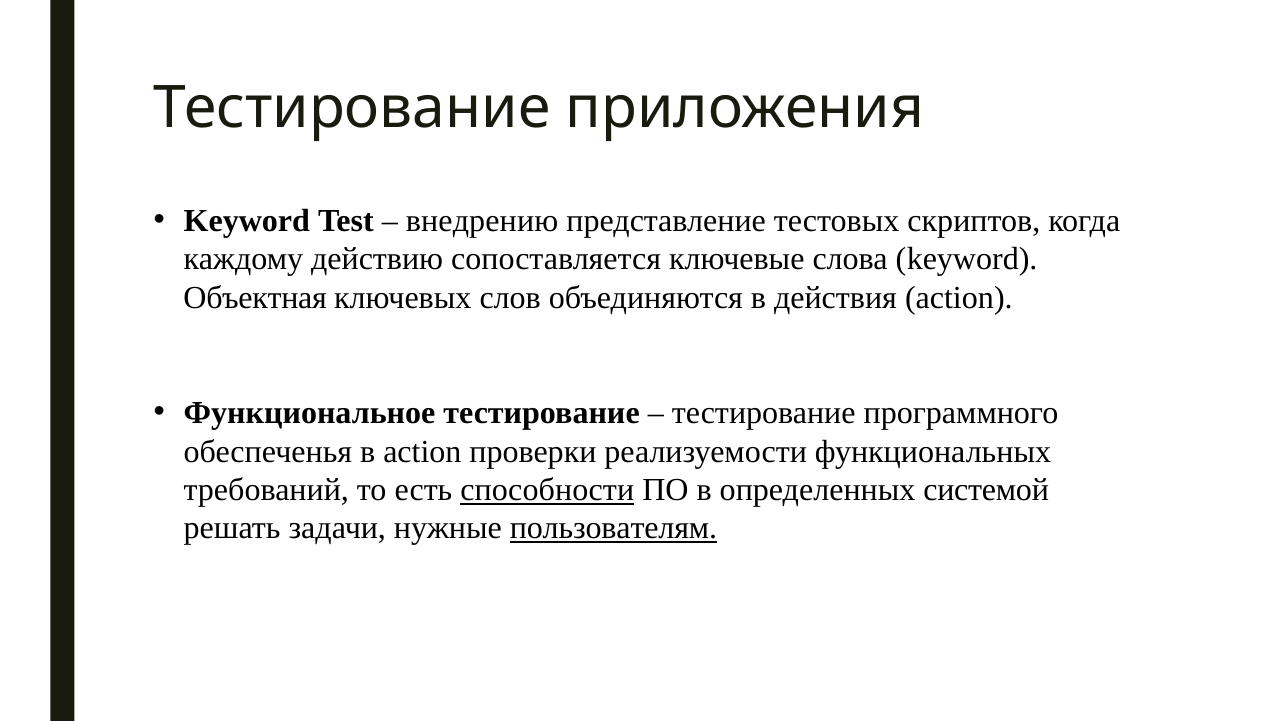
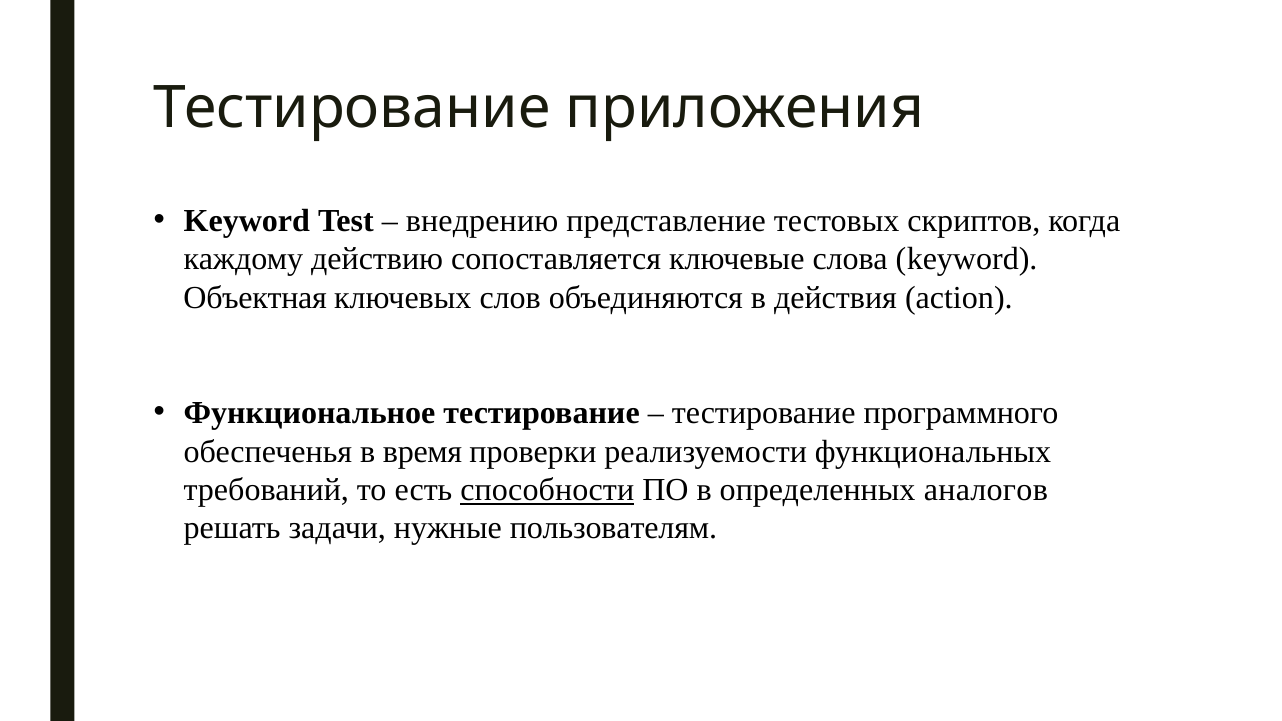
в action: action -> время (423, 452)
системой: системой -> аналогов (986, 490)
пользователям underline: present -> none (613, 528)
